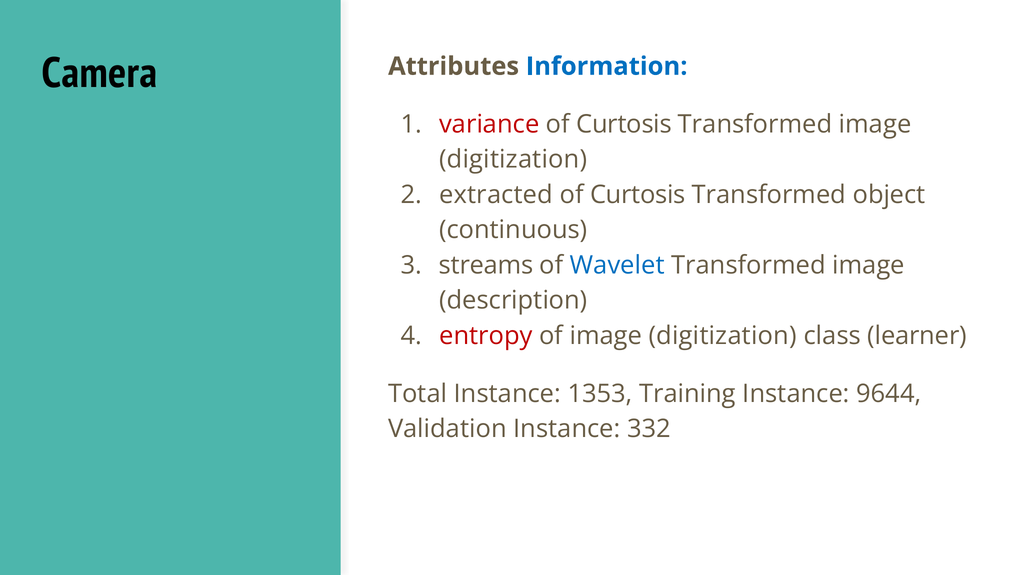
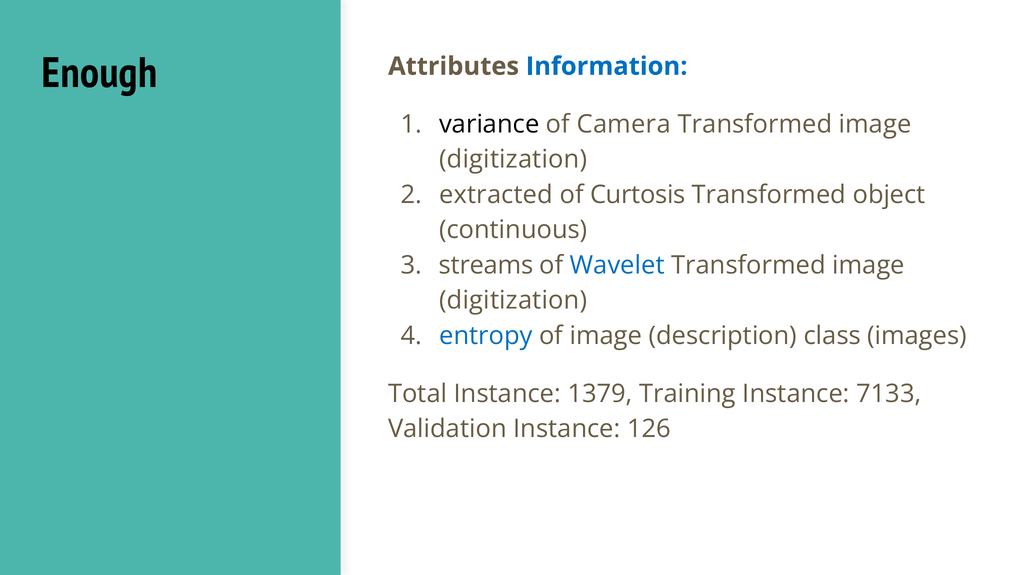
Camera: Camera -> Enough (100, 73)
variance colour: red -> black (489, 124)
Curtosis: Curtosis -> Camera (624, 124)
description: description -> digitization (513, 301)
entropy colour: red -> blue (486, 336)
of image digitization: digitization -> description (723, 336)
learner: learner -> images (917, 336)
1353: 1353 -> 1379 (600, 394)
9644: 9644 -> 7133 (889, 394)
332: 332 -> 126 (649, 429)
